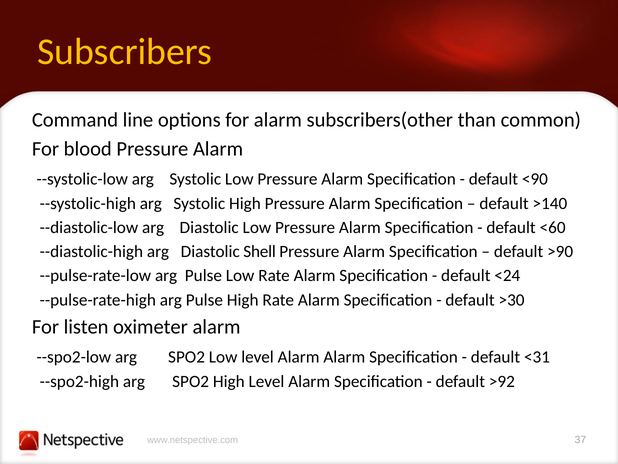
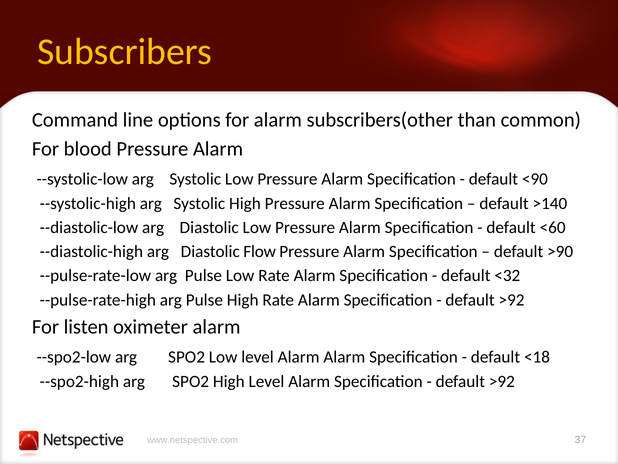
Shell: Shell -> Flow (260, 251)
<24: <24 -> <32 (507, 276)
>30: >30 -> >92 (512, 300)
<31: <31 -> <18 (537, 357)
